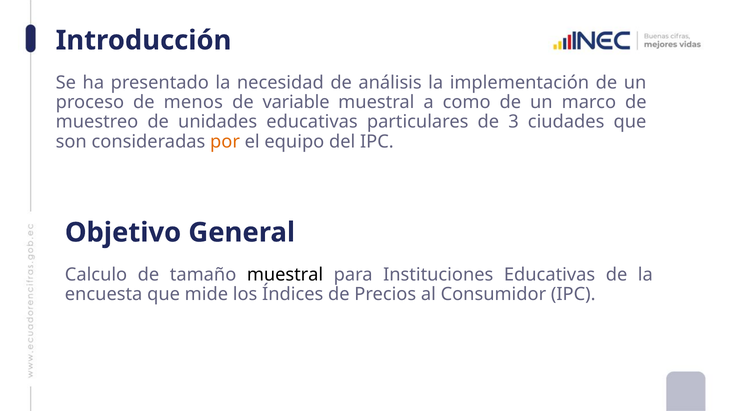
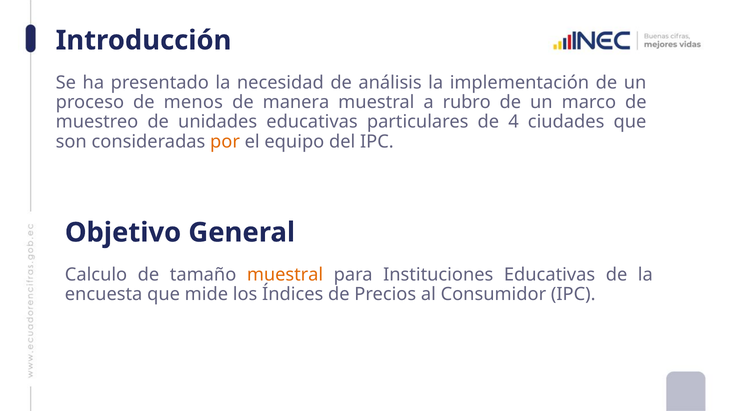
variable: variable -> manera (296, 102)
como: como -> rubro (467, 102)
3: 3 -> 4 (514, 122)
muestral colour: black -> orange (285, 275)
